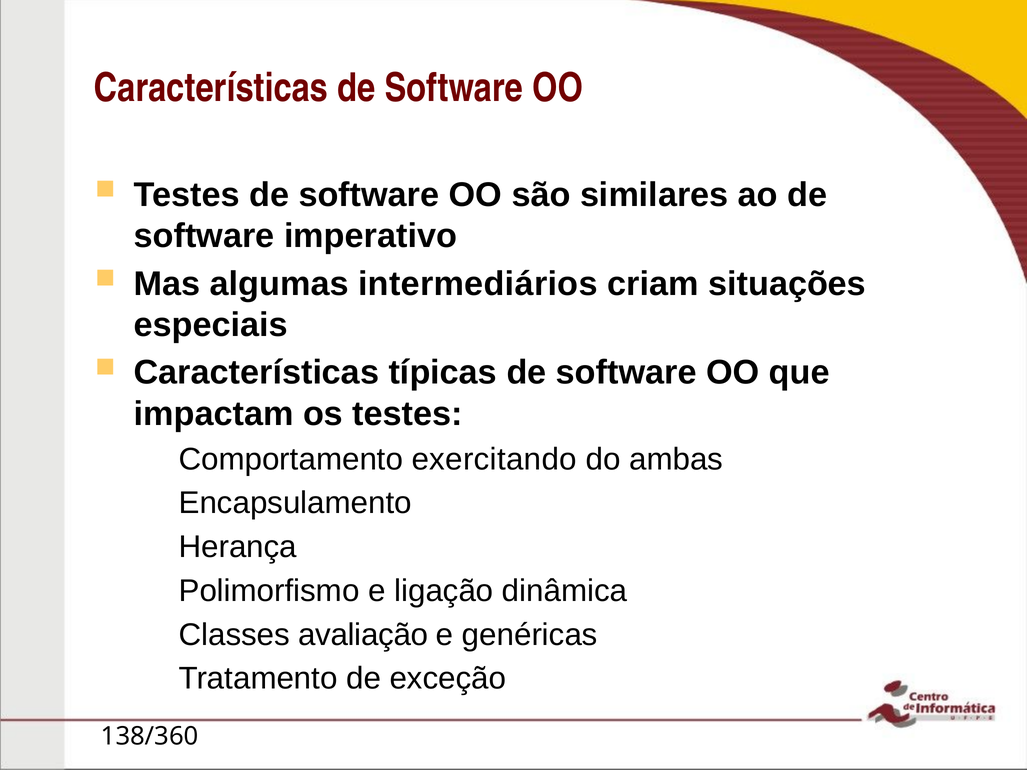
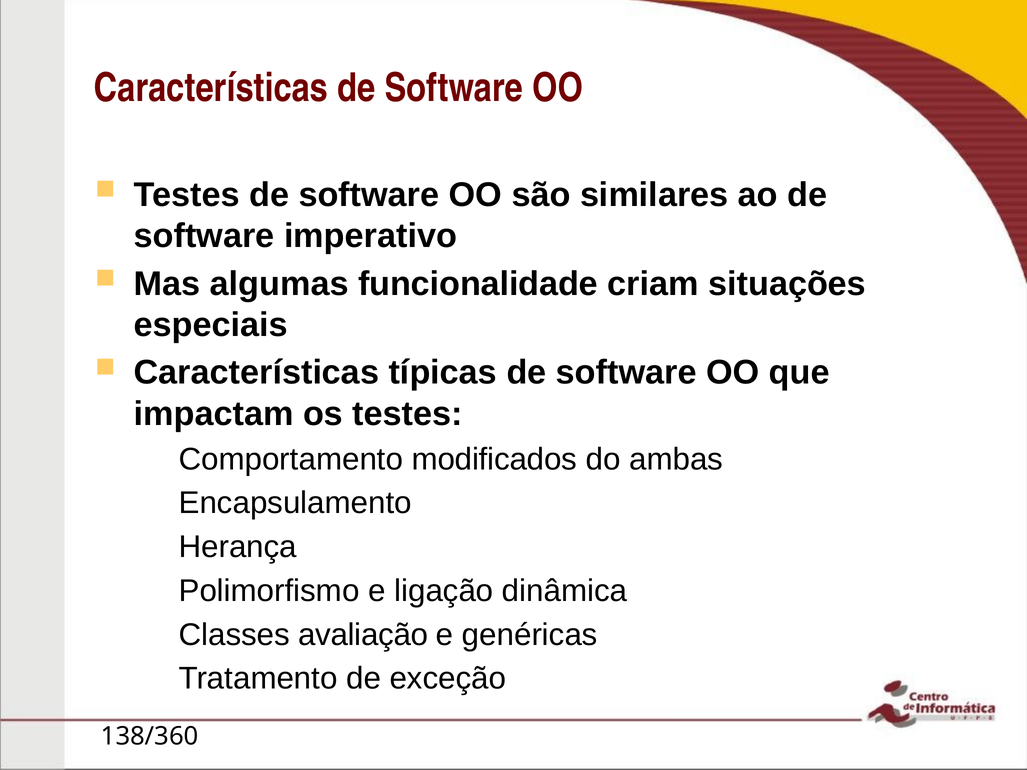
intermediários: intermediários -> funcionalidade (478, 284)
exercitando: exercitando -> modificados (494, 459)
